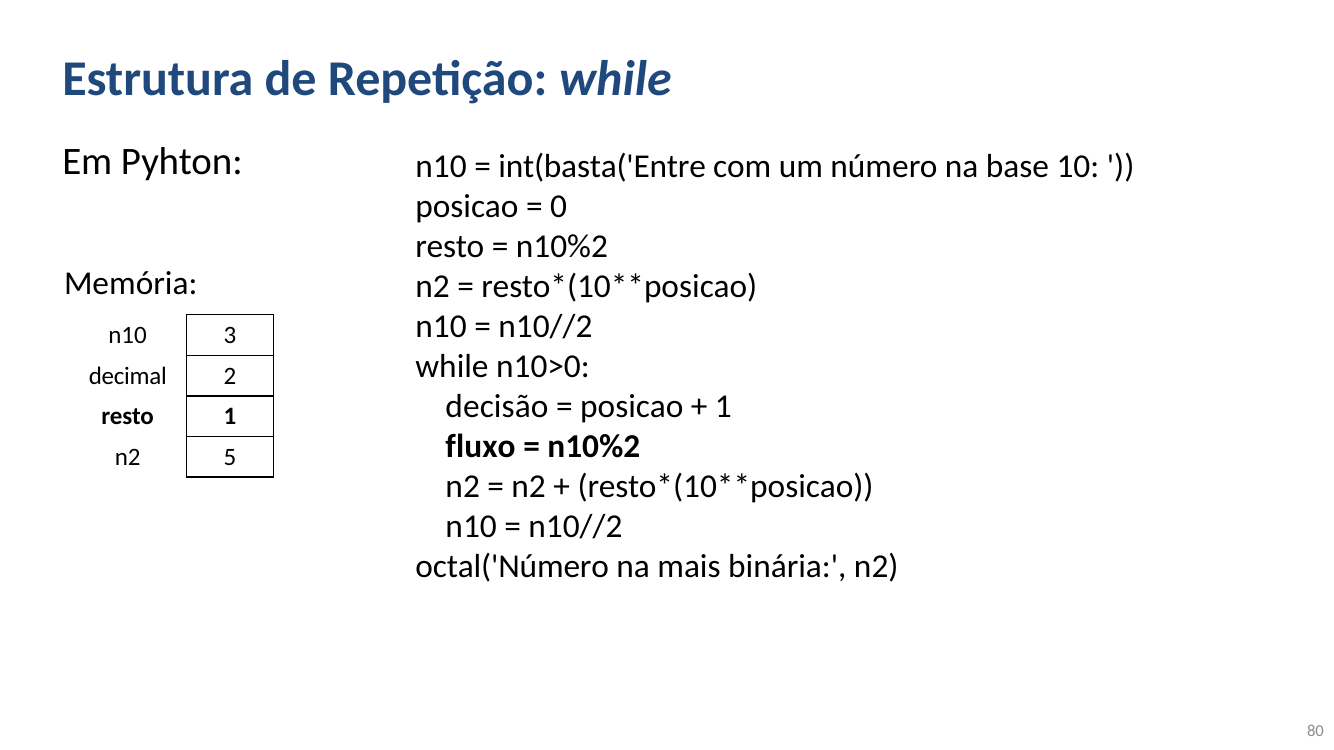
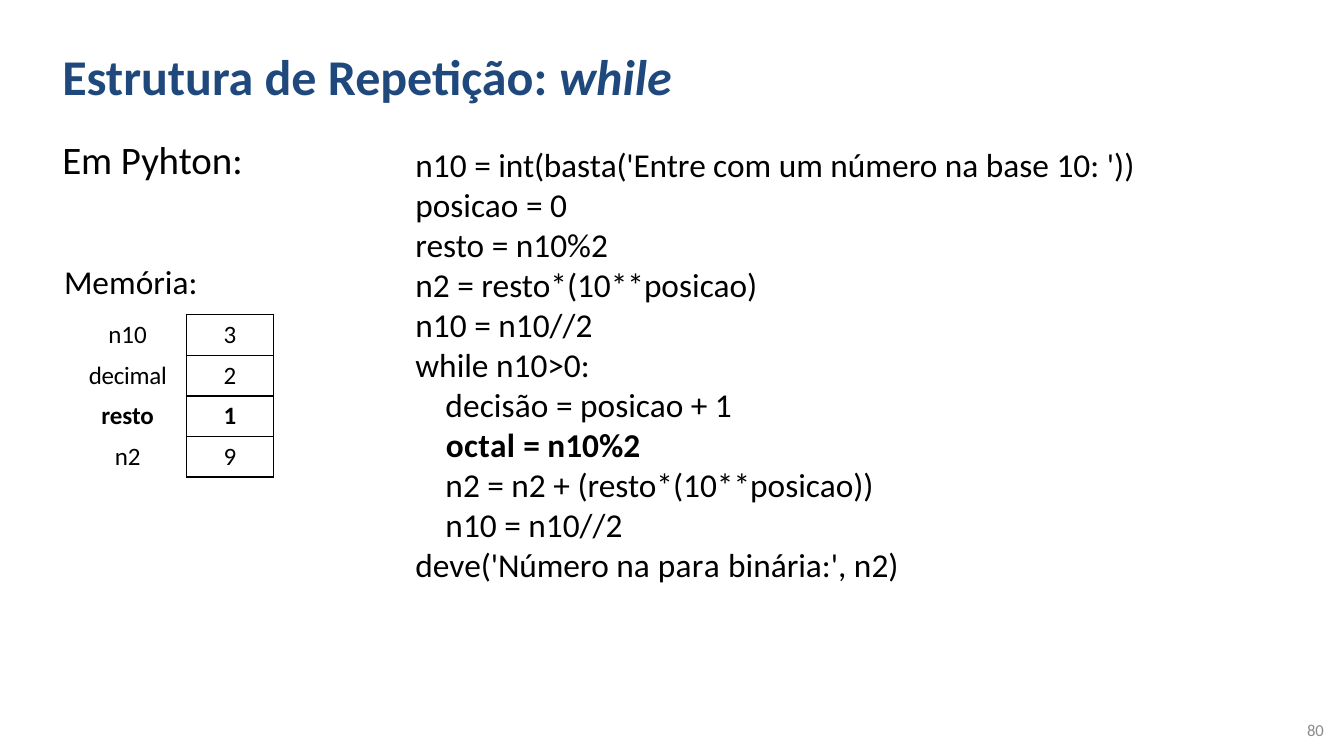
fluxo: fluxo -> octal (480, 447)
5: 5 -> 9 (230, 457)
octal('Número: octal('Número -> deve('Número (512, 567)
mais: mais -> para (689, 567)
